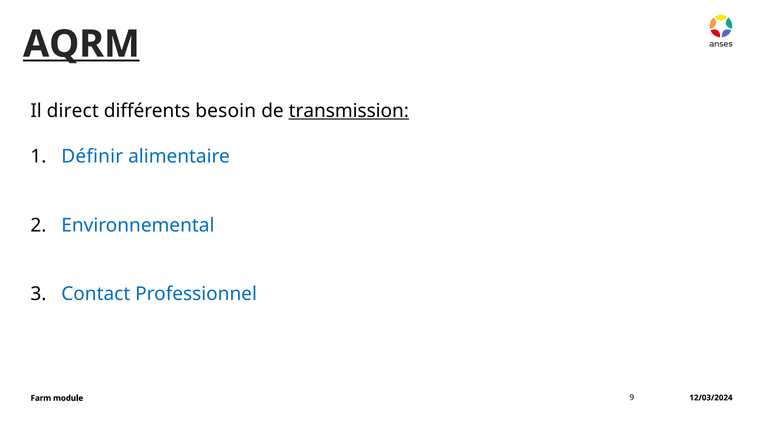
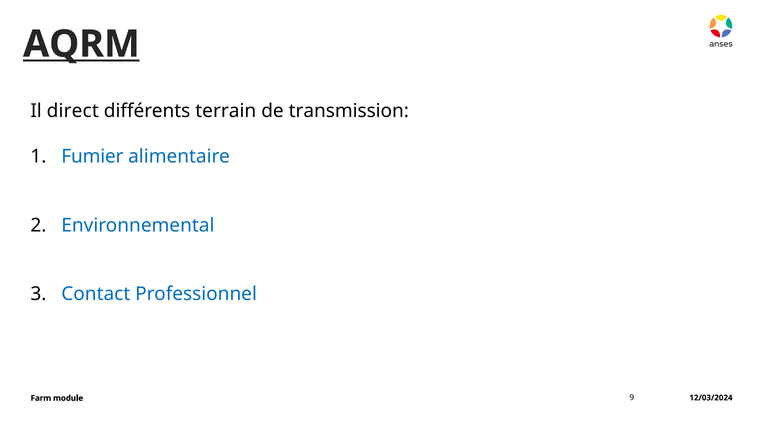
besoin: besoin -> terrain (226, 111)
transmission underline: present -> none (349, 111)
Définir: Définir -> Fumier (92, 157)
